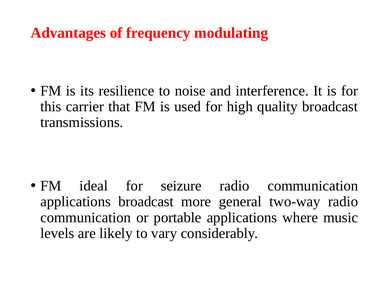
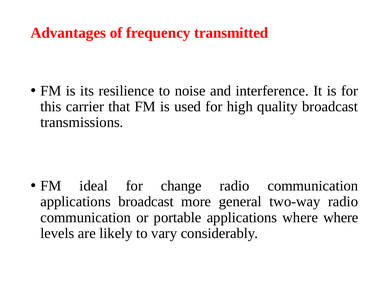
modulating: modulating -> transmitted (231, 33)
seizure: seizure -> change (181, 186)
where music: music -> where (341, 217)
